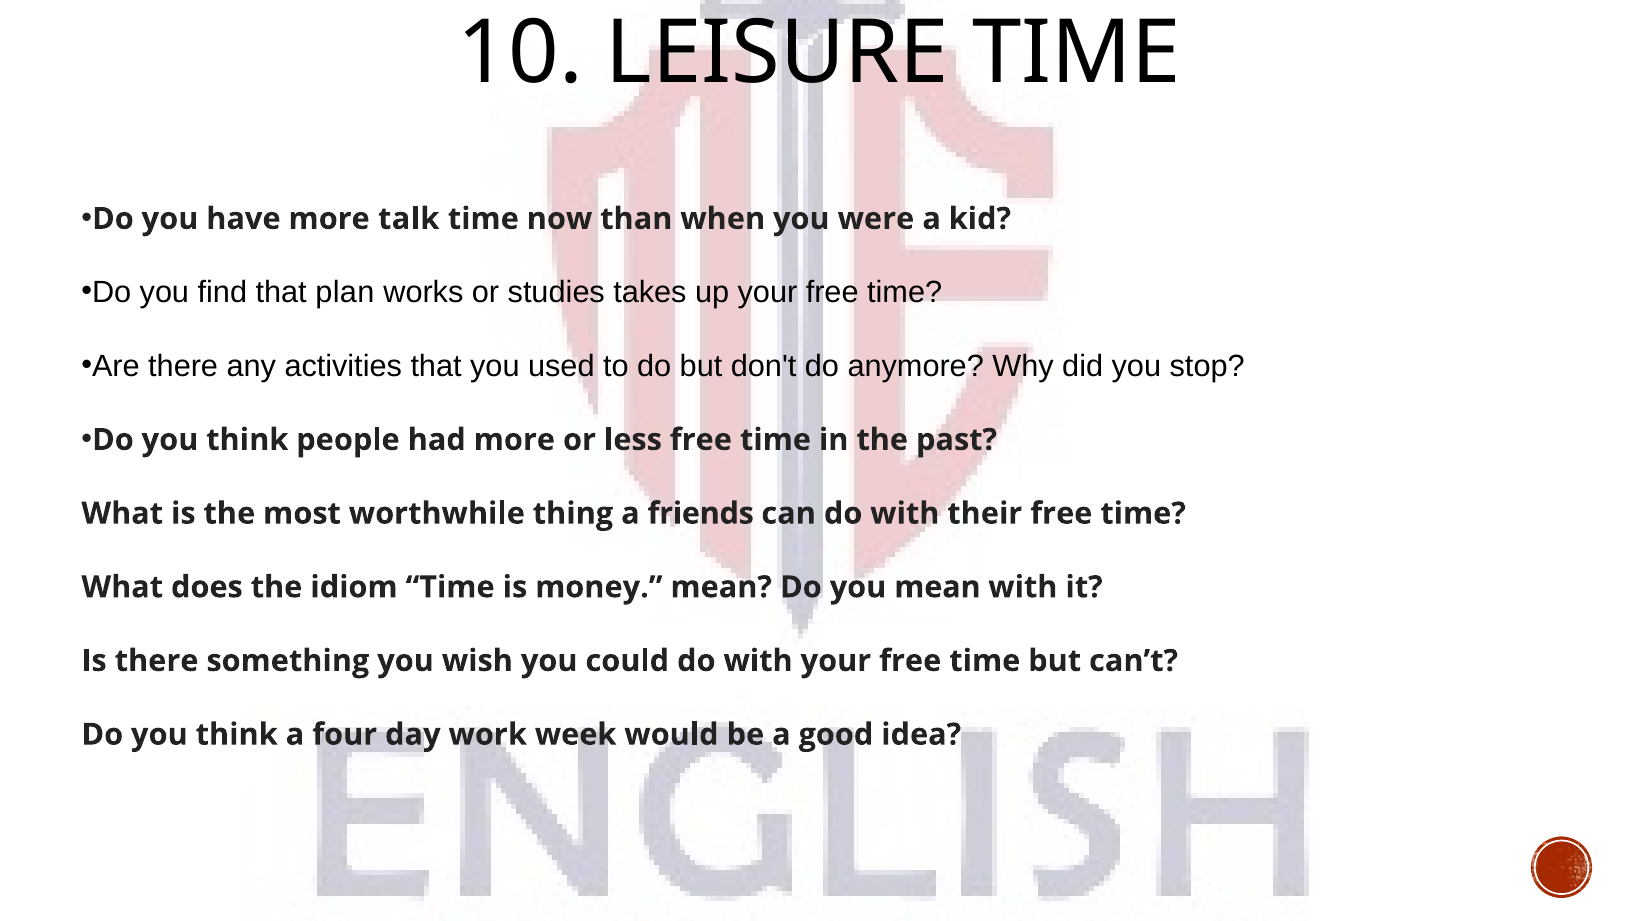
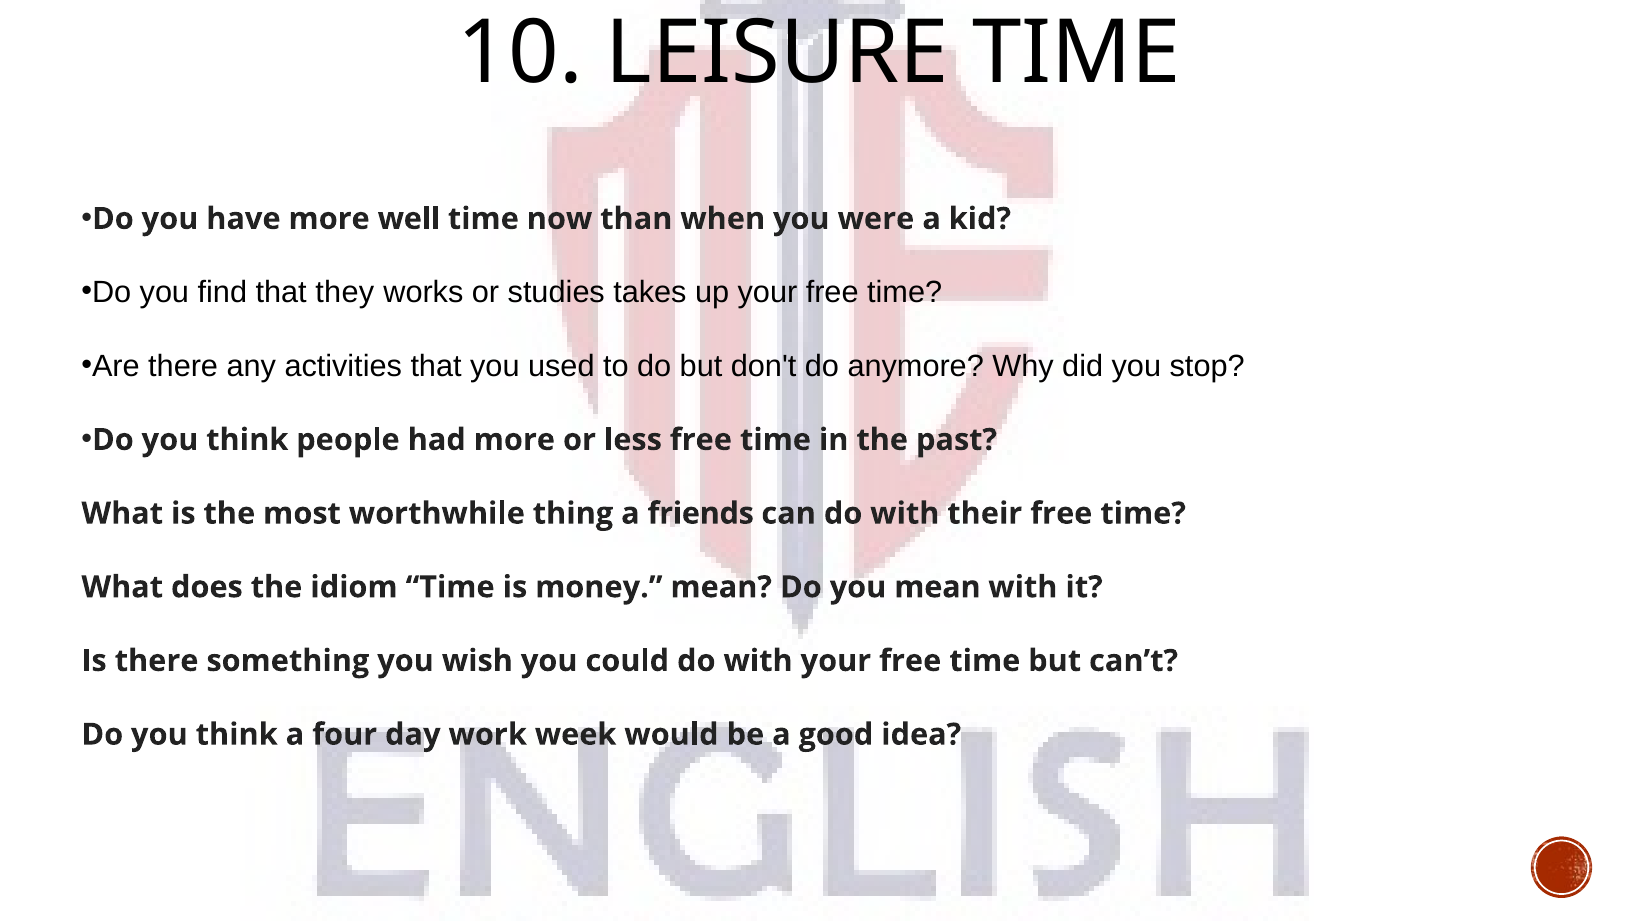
talk: talk -> well (409, 219)
plan: plan -> they (345, 292)
